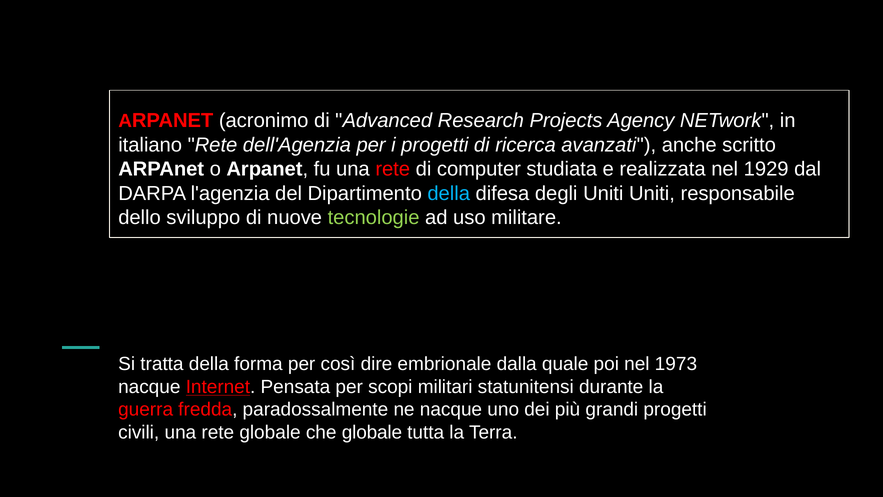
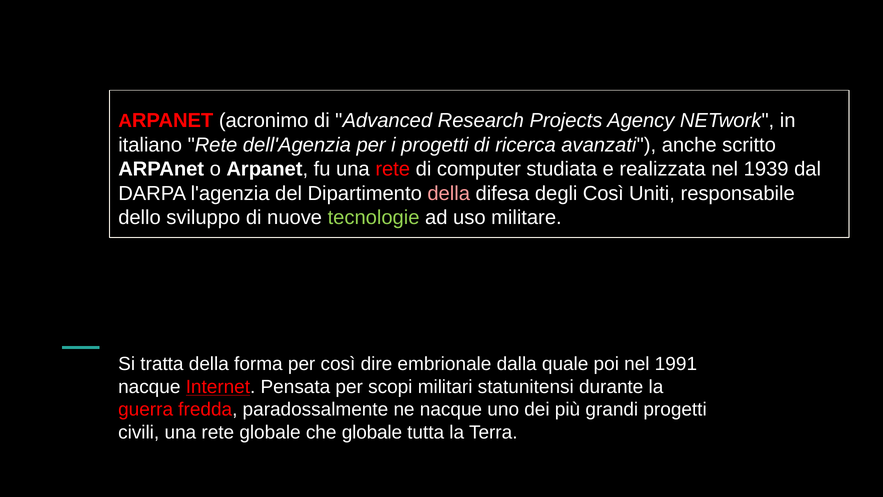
1929: 1929 -> 1939 (766, 169)
della colour: light blue -> pink (449, 193)
degli Uniti: Uniti -> Così (603, 193)
1973: 1973 -> 1991 (676, 364)
